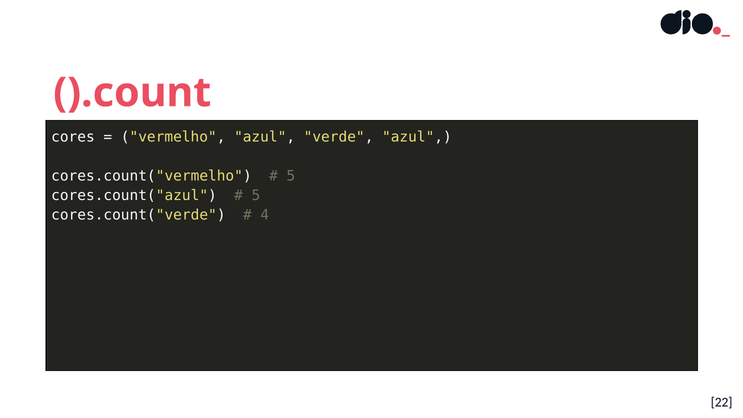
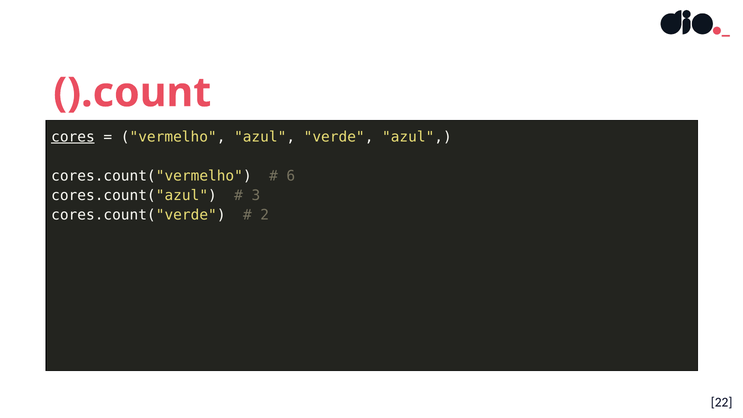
cores underline: none -> present (73, 137)
5: 5 -> 6 (291, 176)
5: 5 -> 3 (256, 195)
4: 4 -> 2 (265, 215)
